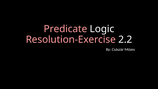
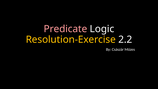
Resolution-Exercise colour: pink -> yellow (71, 39)
